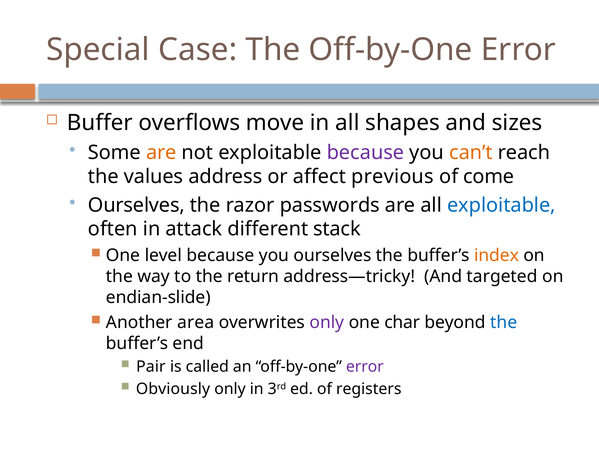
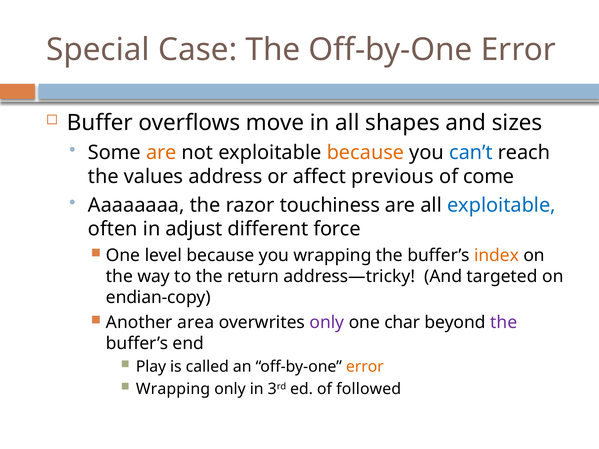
because colour: purple -> orange (365, 153)
can’t colour: orange -> blue (471, 153)
Ourselves: Ourselves -> Aaaaaaaa (136, 205)
passwords: passwords -> touchiness (330, 205)
attack: attack -> adjust (194, 229)
stack: stack -> force (337, 229)
you ourselves: ourselves -> wrapping (333, 256)
endian-slide: endian-slide -> endian-copy (158, 298)
the colour: blue -> purple (504, 323)
Pair: Pair -> Play (151, 367)
error colour: purple -> orange (365, 367)
Obviously: Obviously -> Wrapping (173, 389)
registers: registers -> followed (369, 389)
